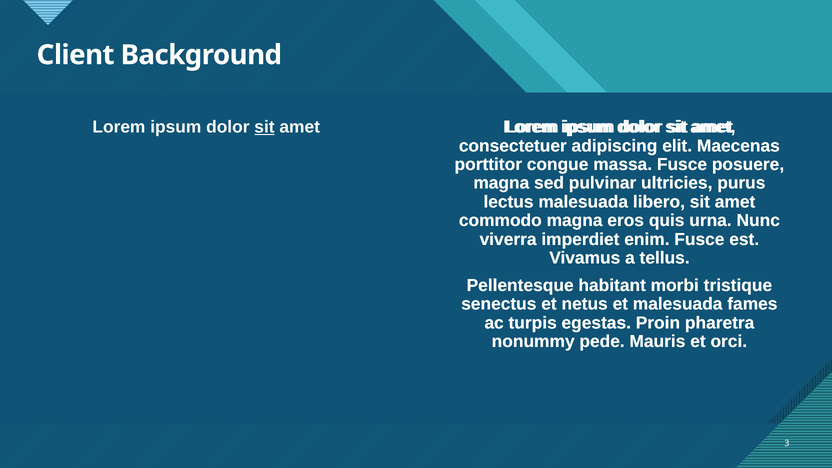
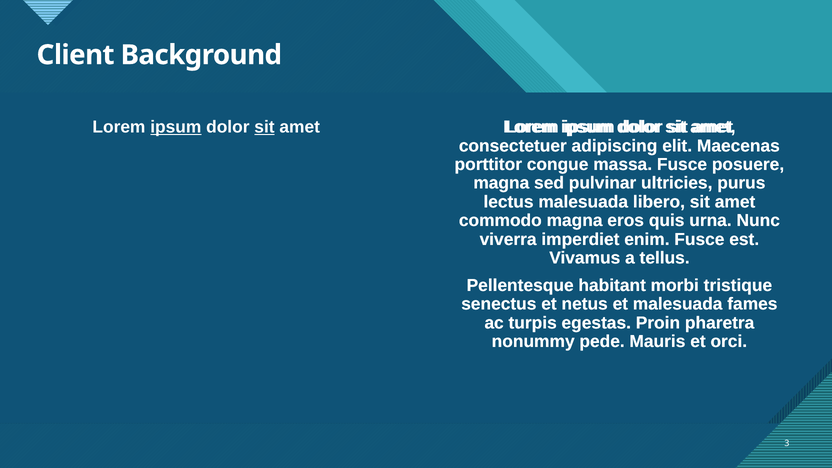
ipsum underline: none -> present (176, 127)
